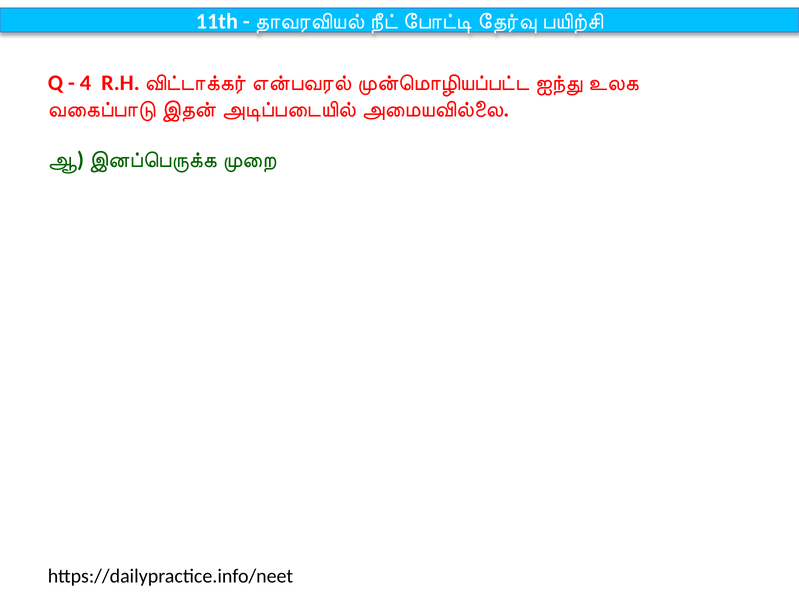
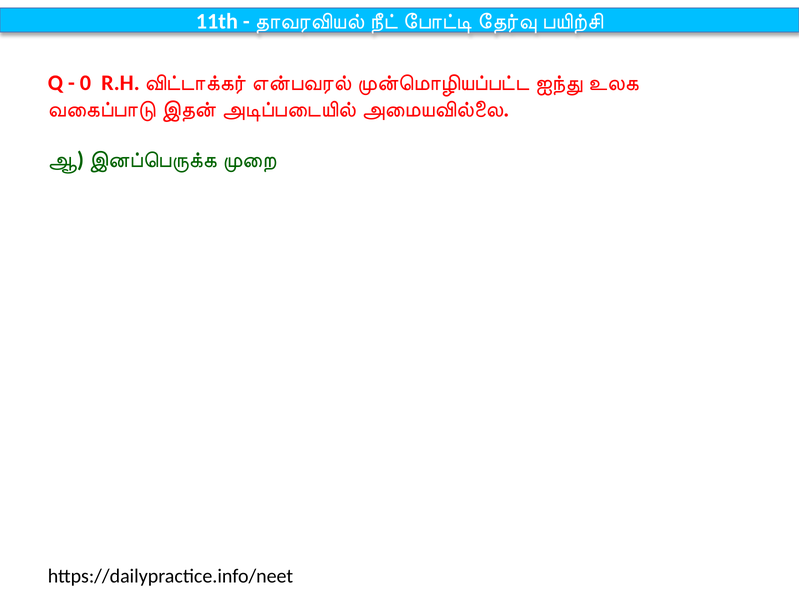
4: 4 -> 0 (85, 83)
